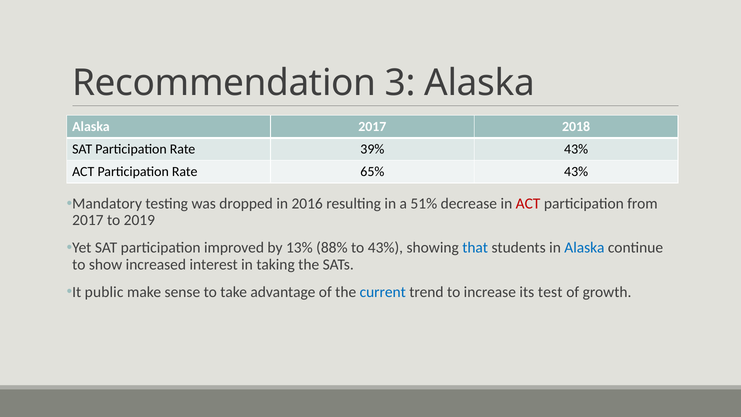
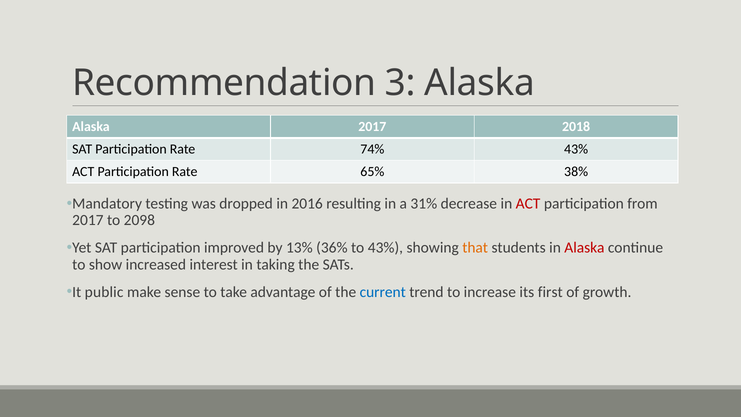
39%: 39% -> 74% (372, 149)
65% 43%: 43% -> 38% (576, 172)
51%: 51% -> 31% (424, 204)
2019: 2019 -> 2098 (139, 220)
88%: 88% -> 36% (332, 248)
that colour: blue -> orange (475, 248)
Alaska colour: blue -> red (584, 248)
test: test -> first (550, 292)
